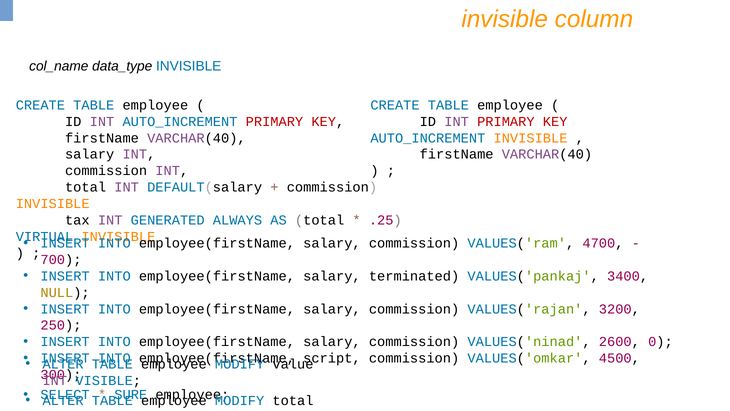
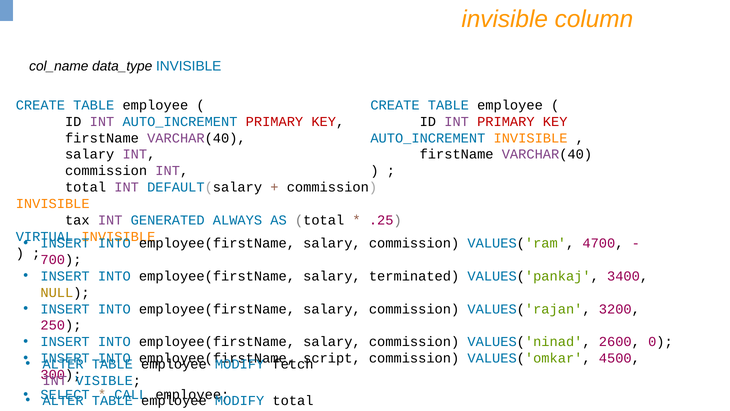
value: value -> fetch (293, 364)
SURE: SURE -> CALL (131, 395)
